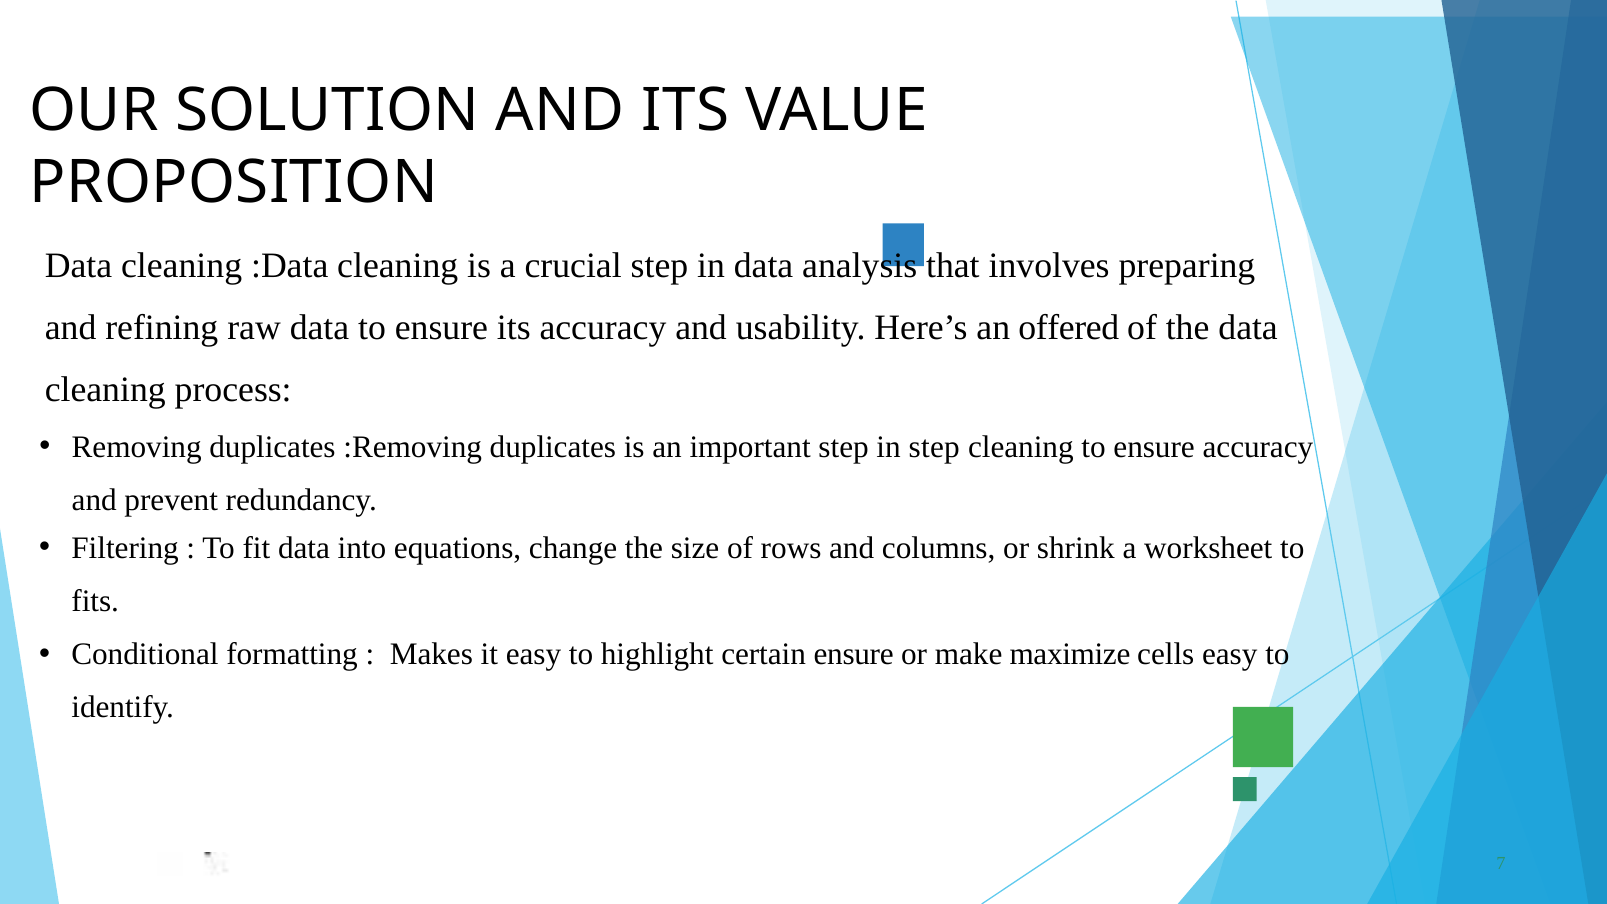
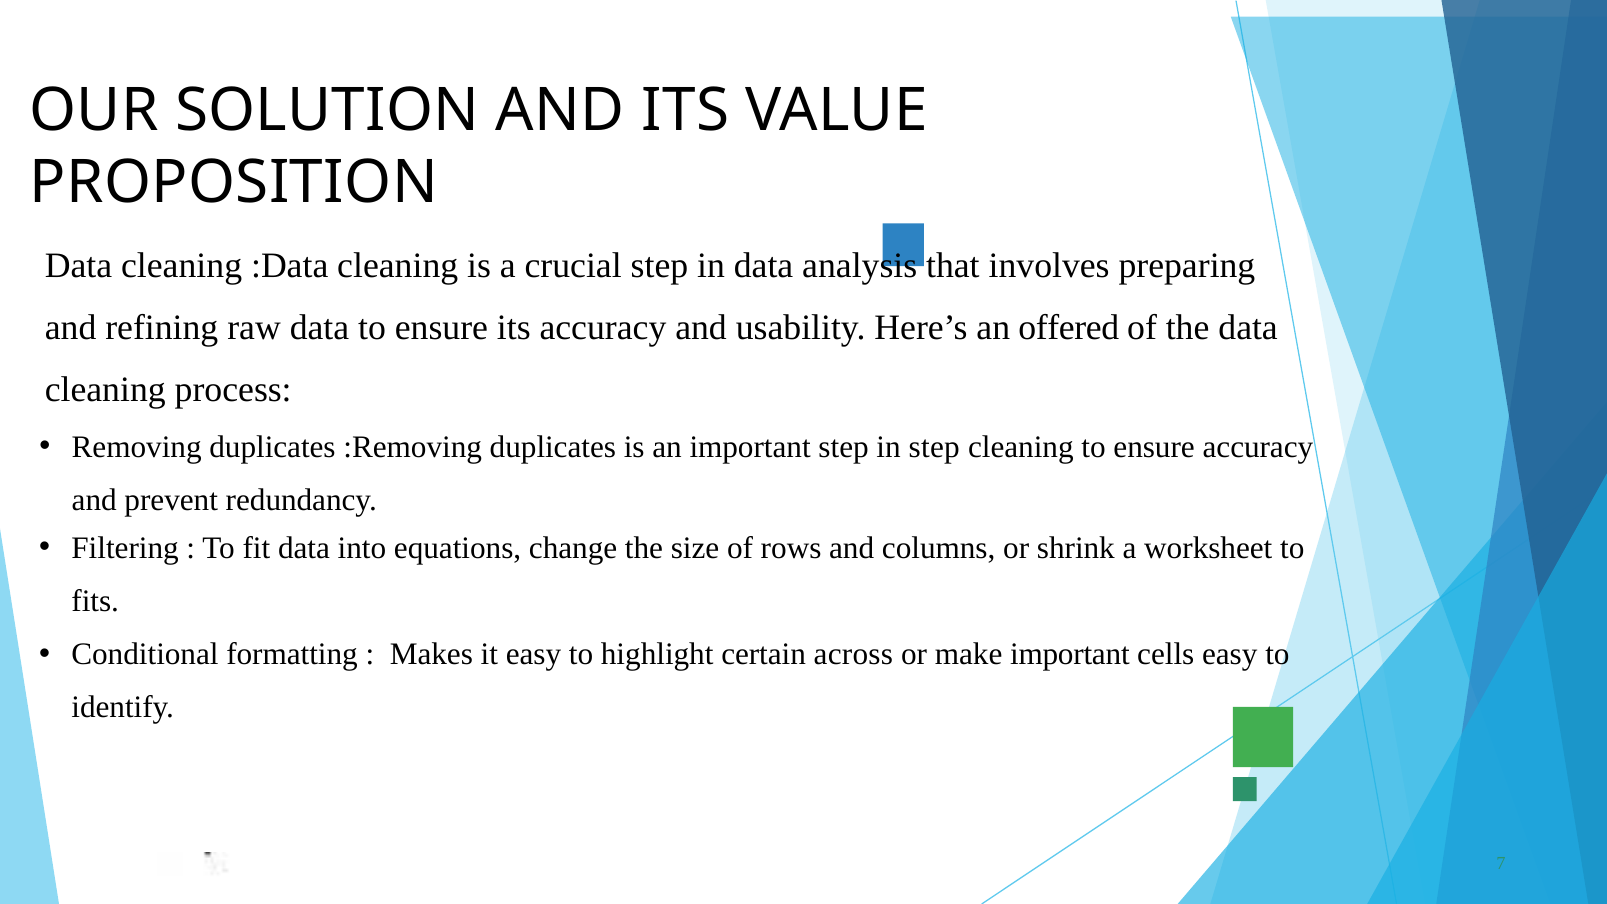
certain ensure: ensure -> across (853, 654)
make maximize: maximize -> important (1070, 654)
